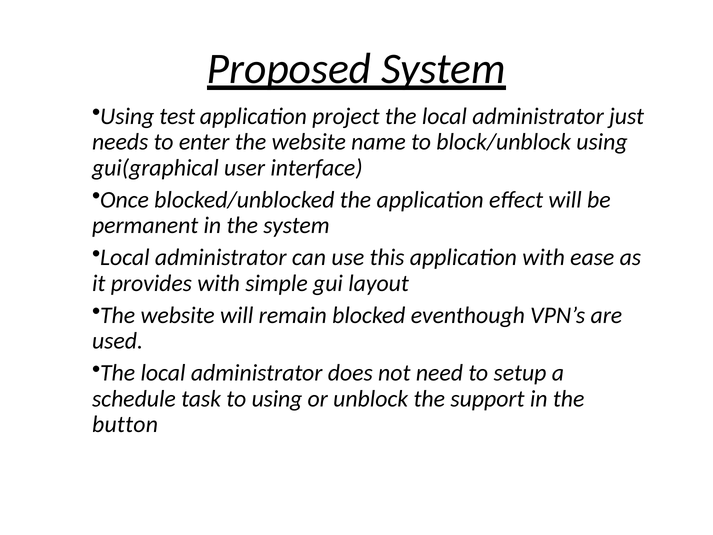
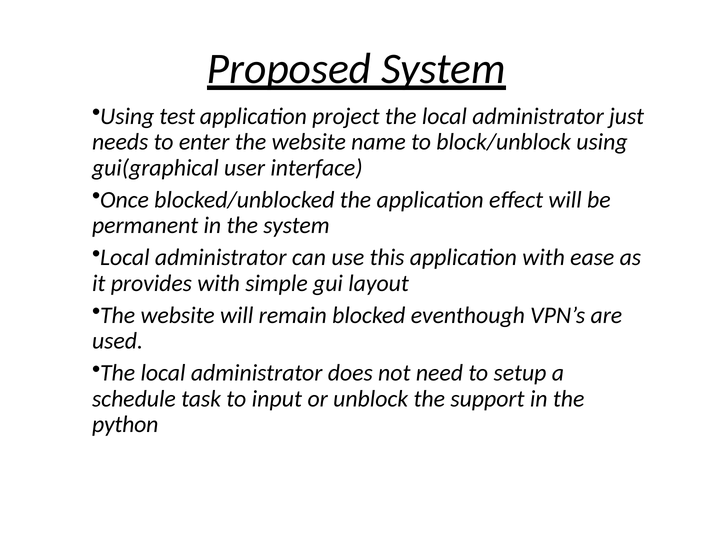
to using: using -> input (277, 399)
button: button -> python (125, 424)
